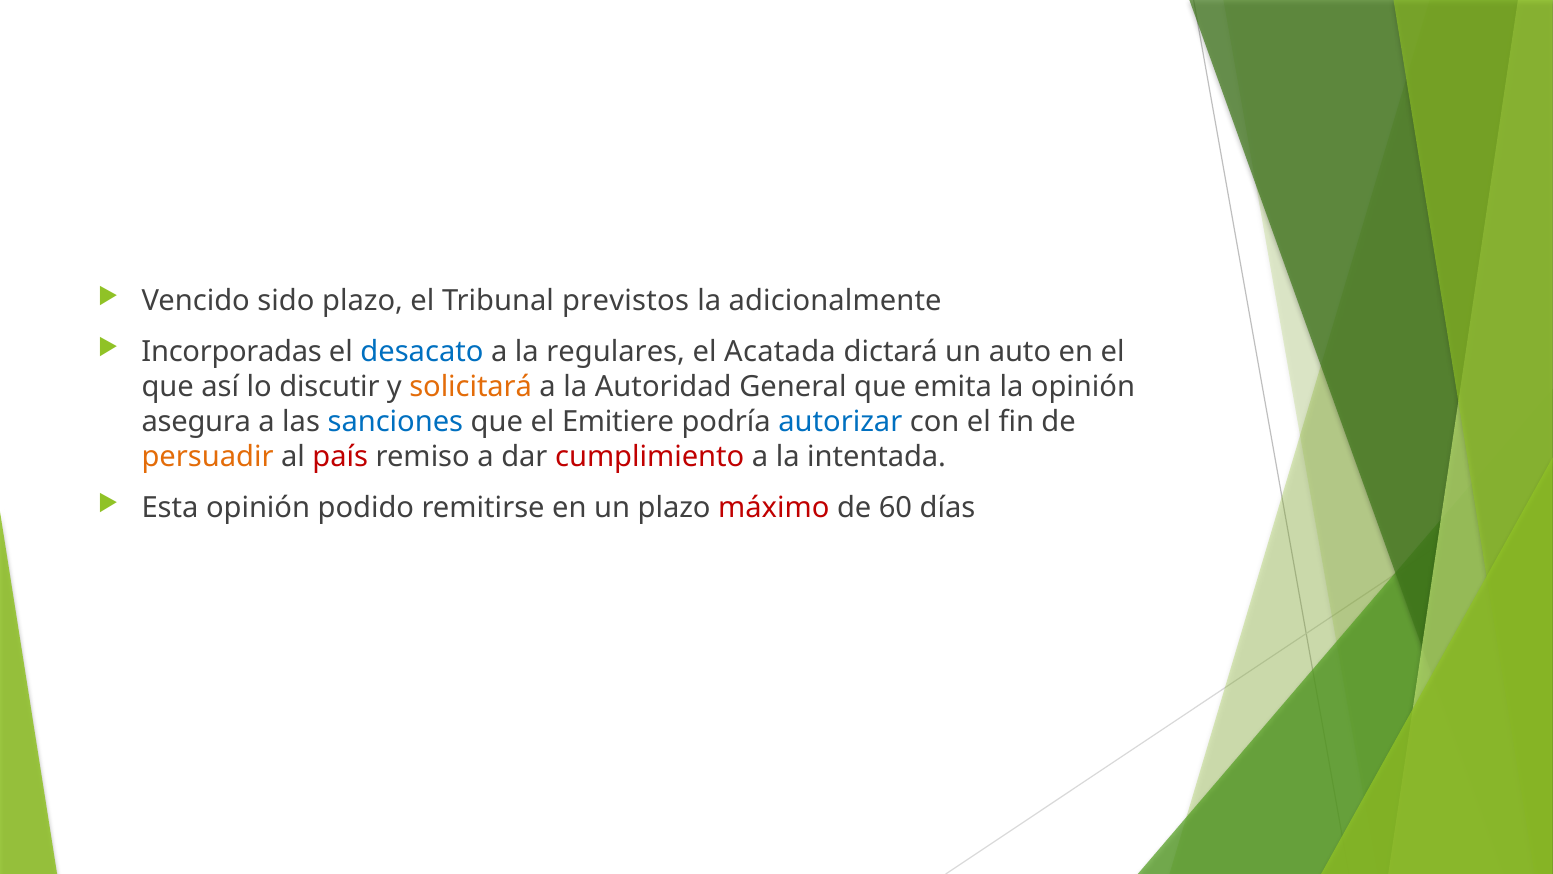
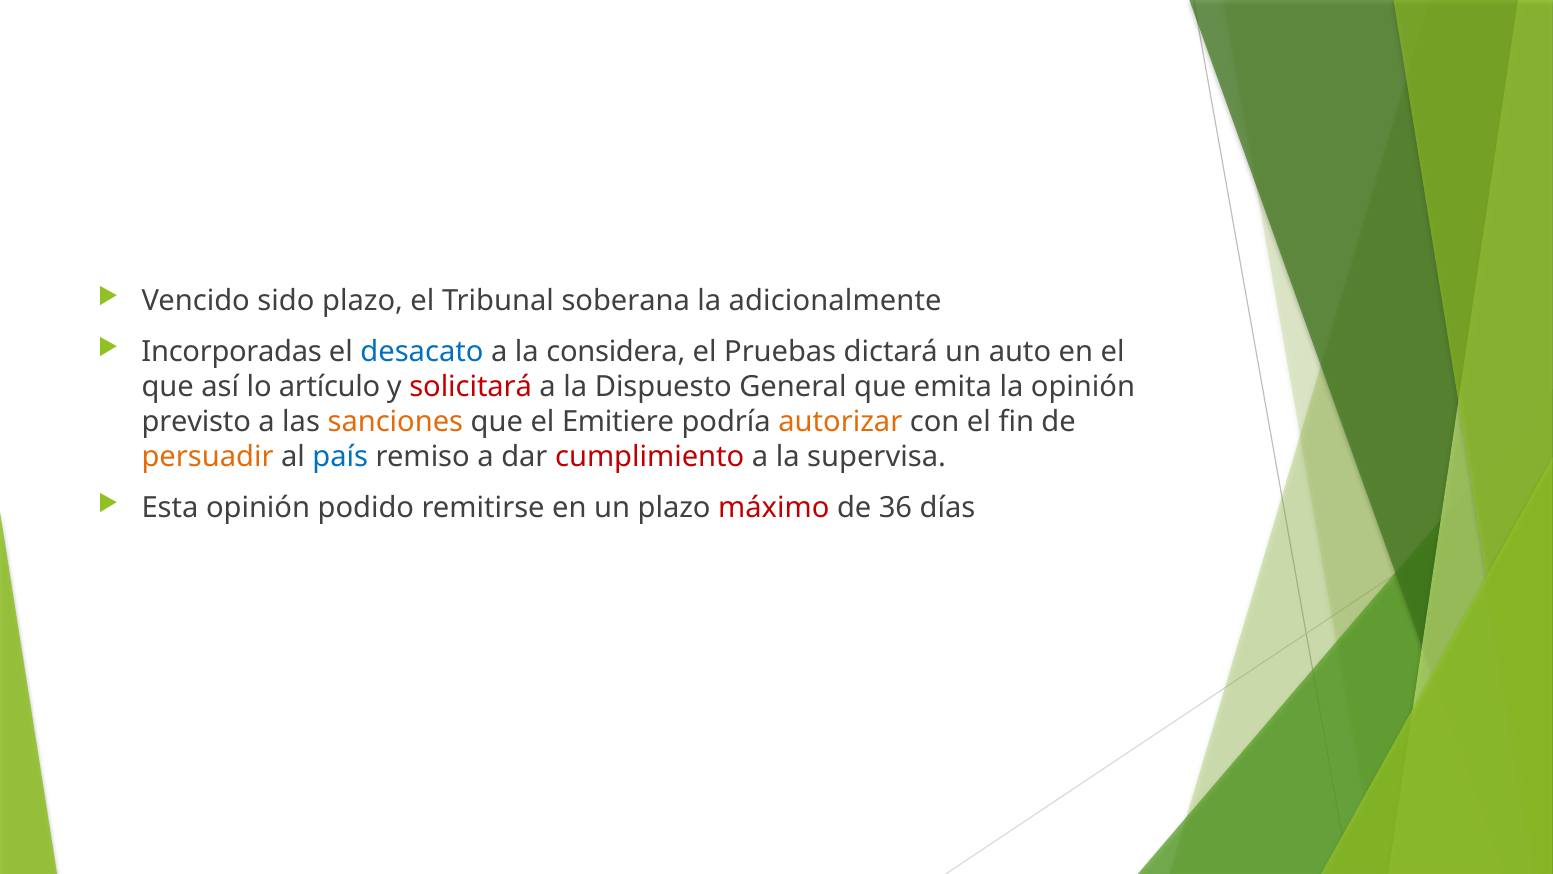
previstos: previstos -> soberana (626, 301)
regulares: regulares -> considera (616, 352)
Acatada: Acatada -> Pruebas (780, 352)
discutir: discutir -> artículo (330, 387)
solicitará colour: orange -> red (471, 387)
Autoridad: Autoridad -> Dispuesto (663, 387)
asegura: asegura -> previsto (196, 422)
sanciones colour: blue -> orange (395, 422)
autorizar colour: blue -> orange (840, 422)
país colour: red -> blue (340, 457)
intentada: intentada -> supervisa (877, 457)
60: 60 -> 36 (895, 508)
